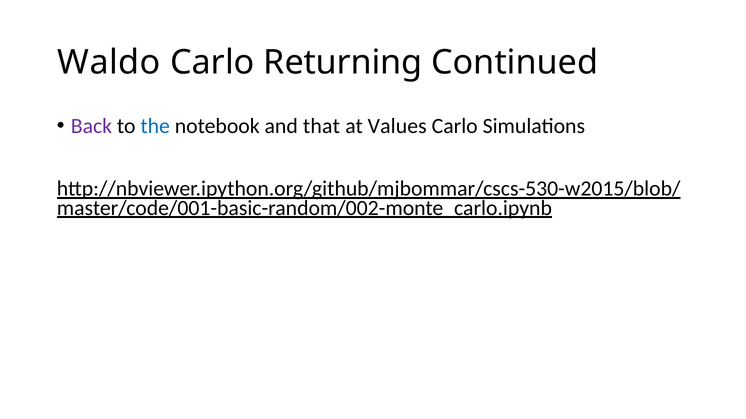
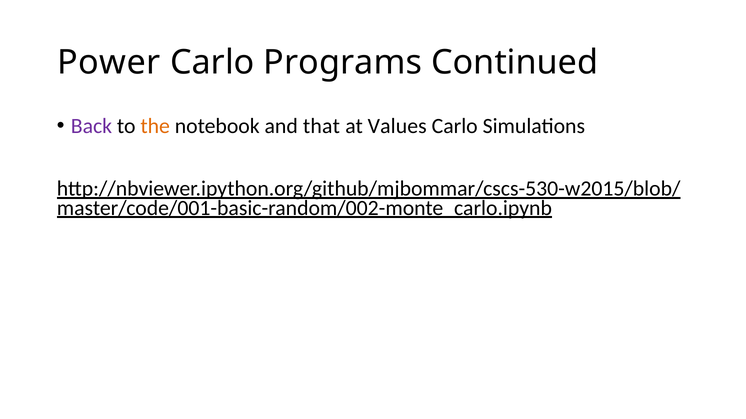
Waldo: Waldo -> Power (109, 63)
Returning: Returning -> Programs (343, 63)
the colour: blue -> orange (155, 126)
